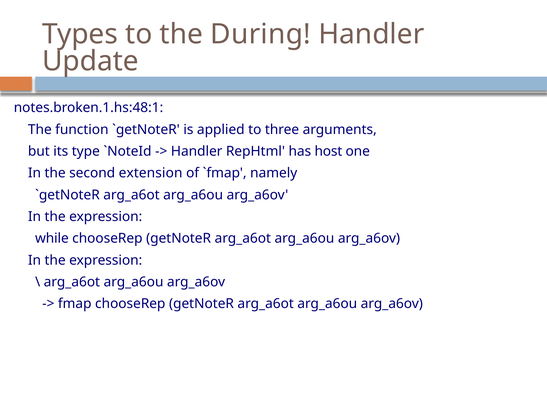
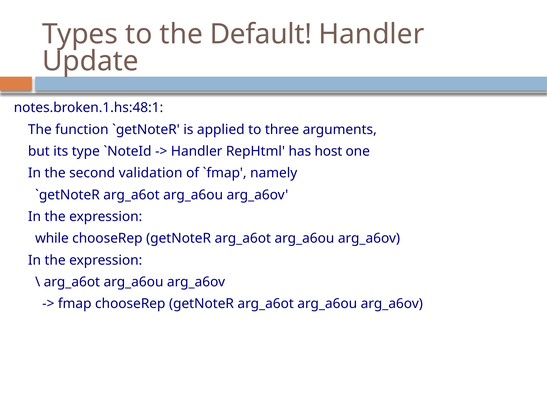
During: During -> Default (261, 34)
extension: extension -> validation (151, 173)
